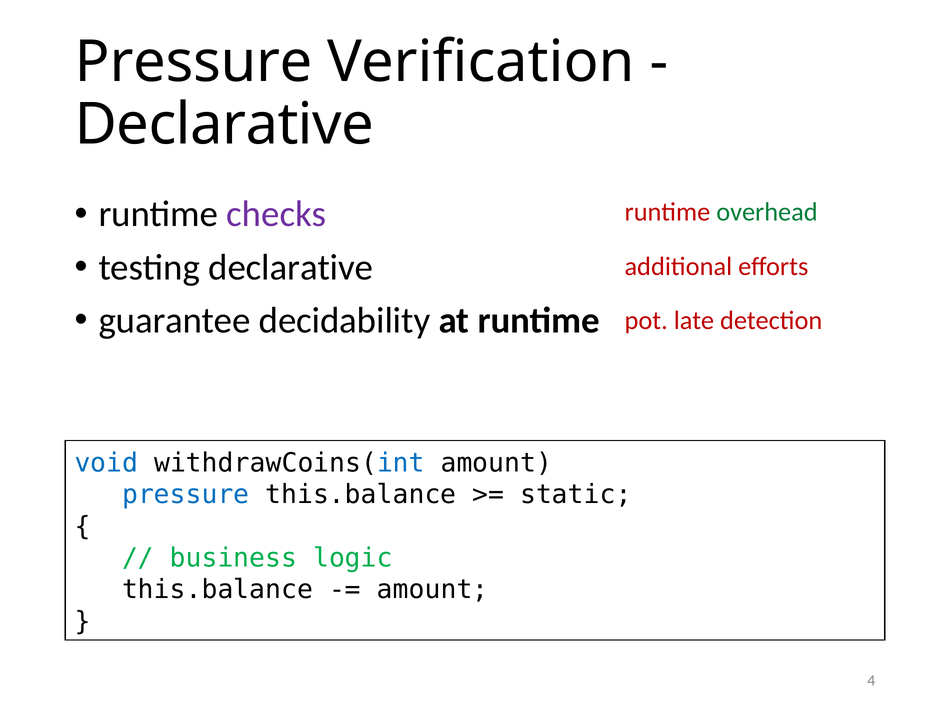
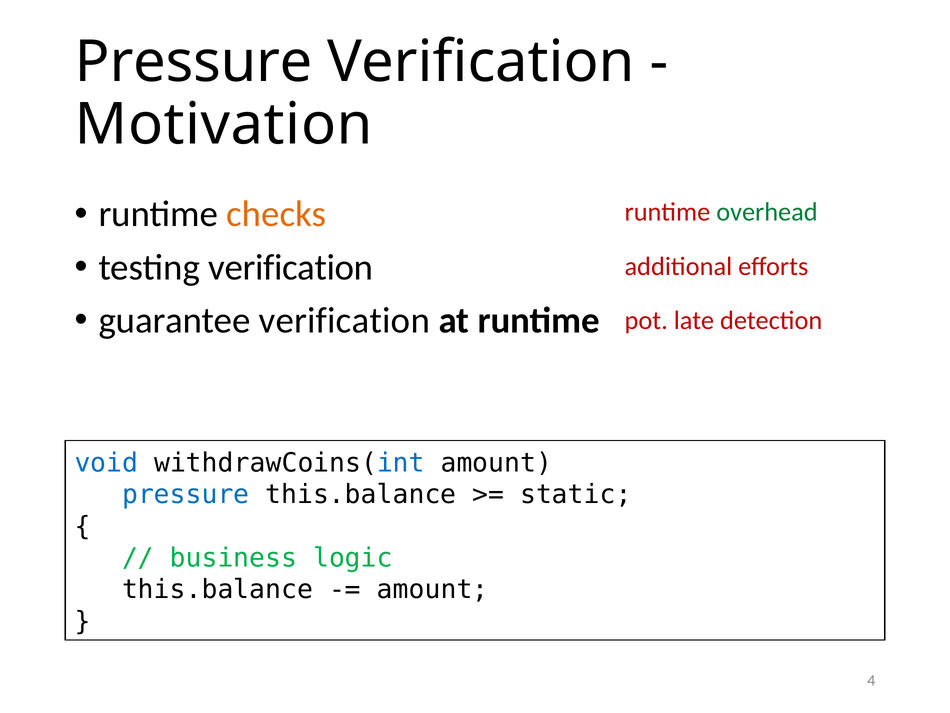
Declarative: Declarative -> Motivation (224, 125)
checks colour: purple -> orange (276, 214)
testing declarative: declarative -> verification (291, 267)
guarantee decidability: decidability -> verification (344, 320)
